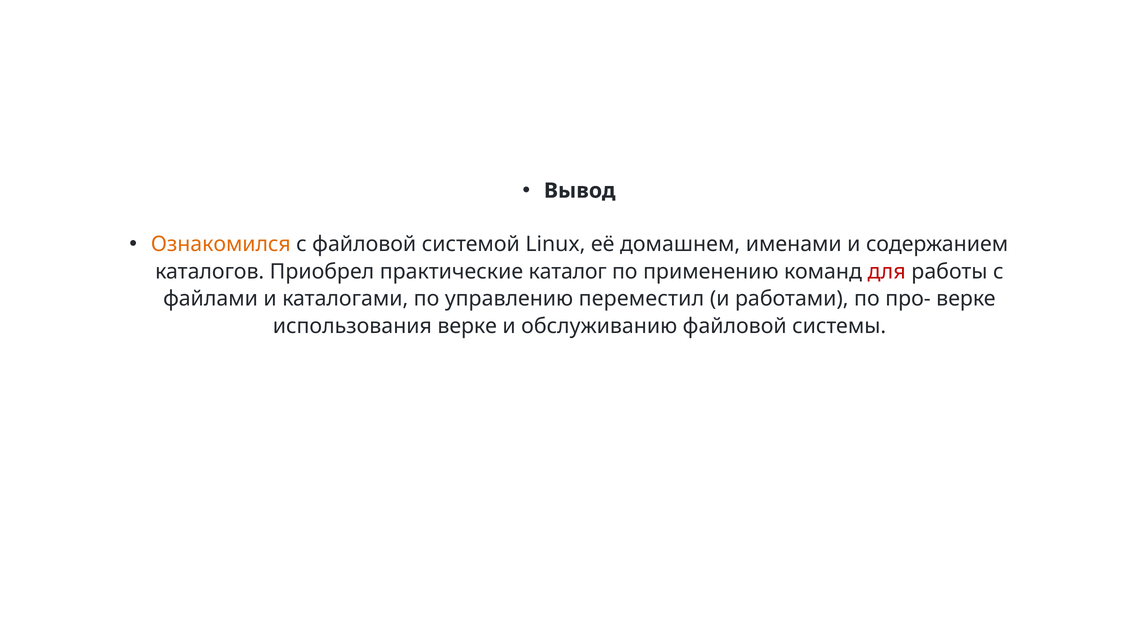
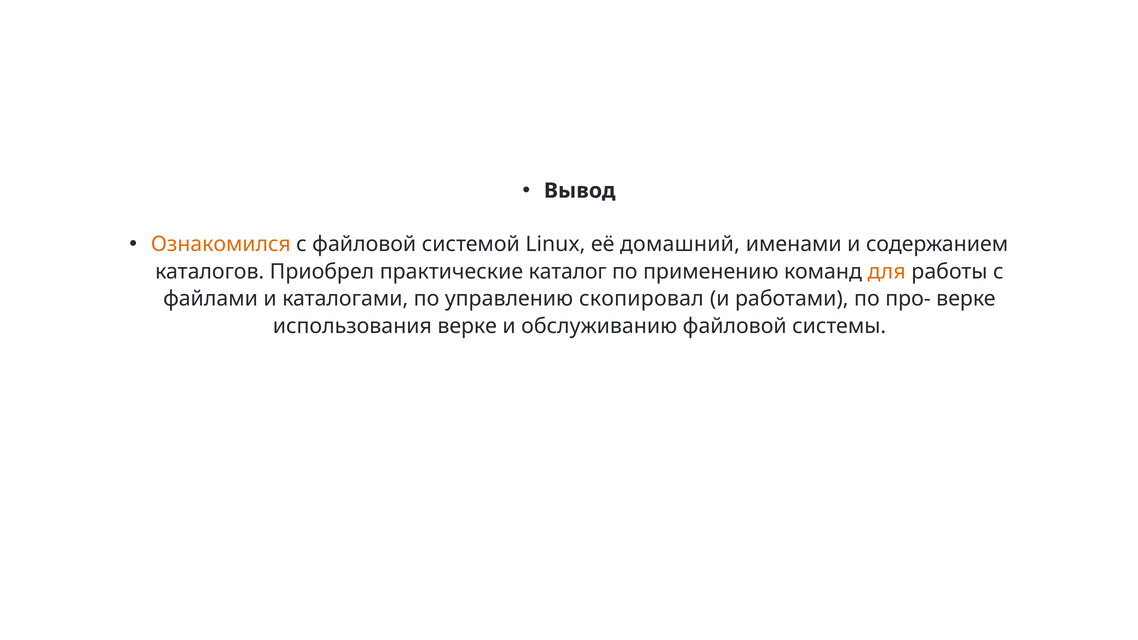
домашнем: домашнем -> домашний (680, 244)
для colour: red -> orange (887, 272)
переместил: переместил -> скопировал (641, 299)
